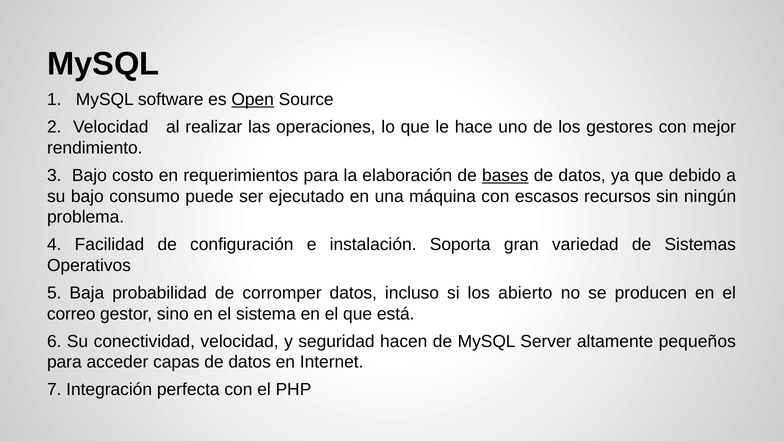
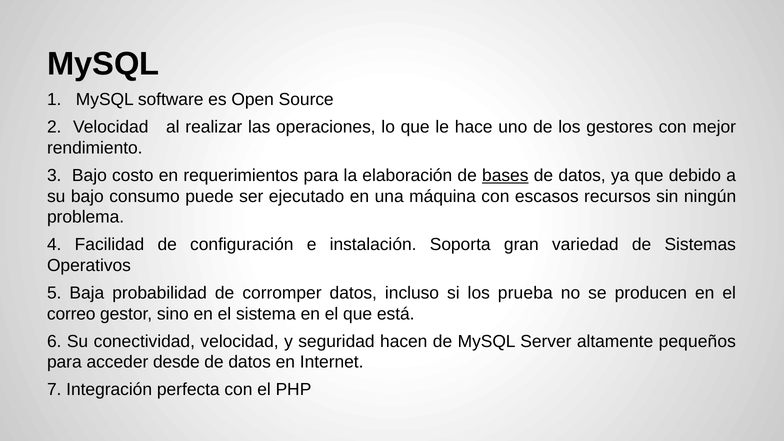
Open underline: present -> none (253, 100)
abierto: abierto -> prueba (525, 293)
capas: capas -> desde (176, 362)
